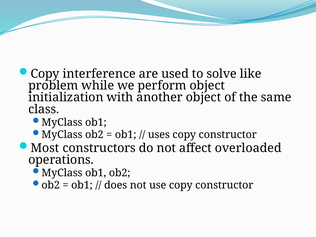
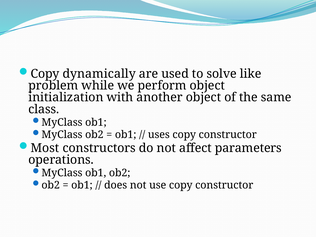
interference: interference -> dynamically (99, 74)
overloaded: overloaded -> parameters (248, 148)
